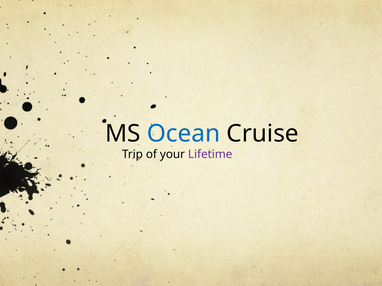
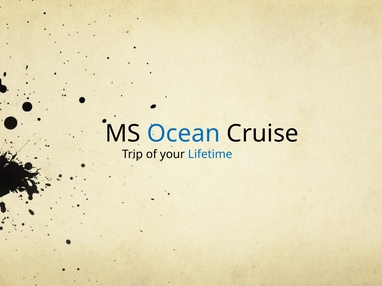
Lifetime colour: purple -> blue (210, 155)
